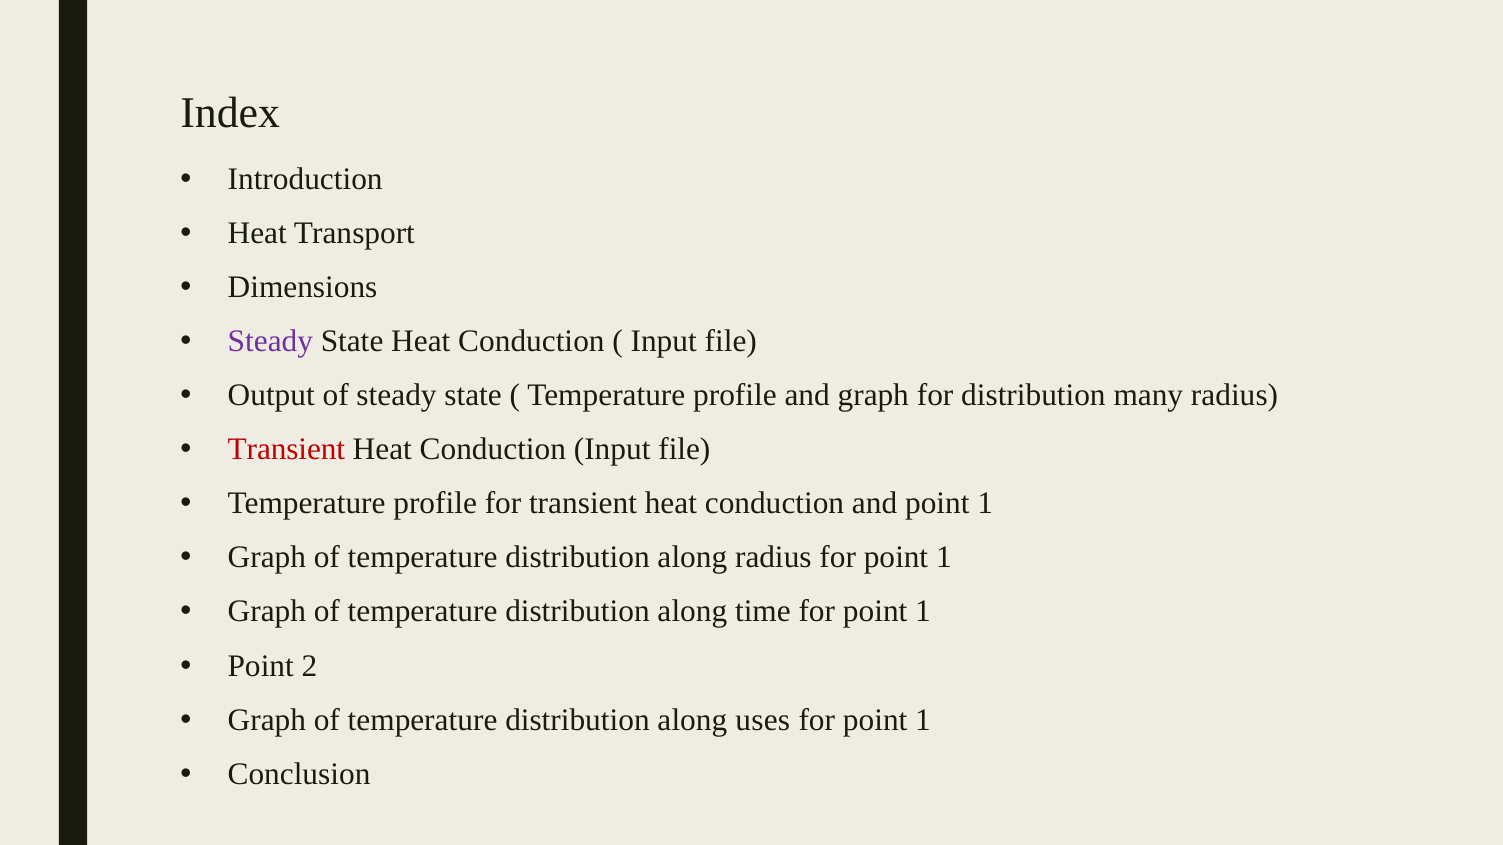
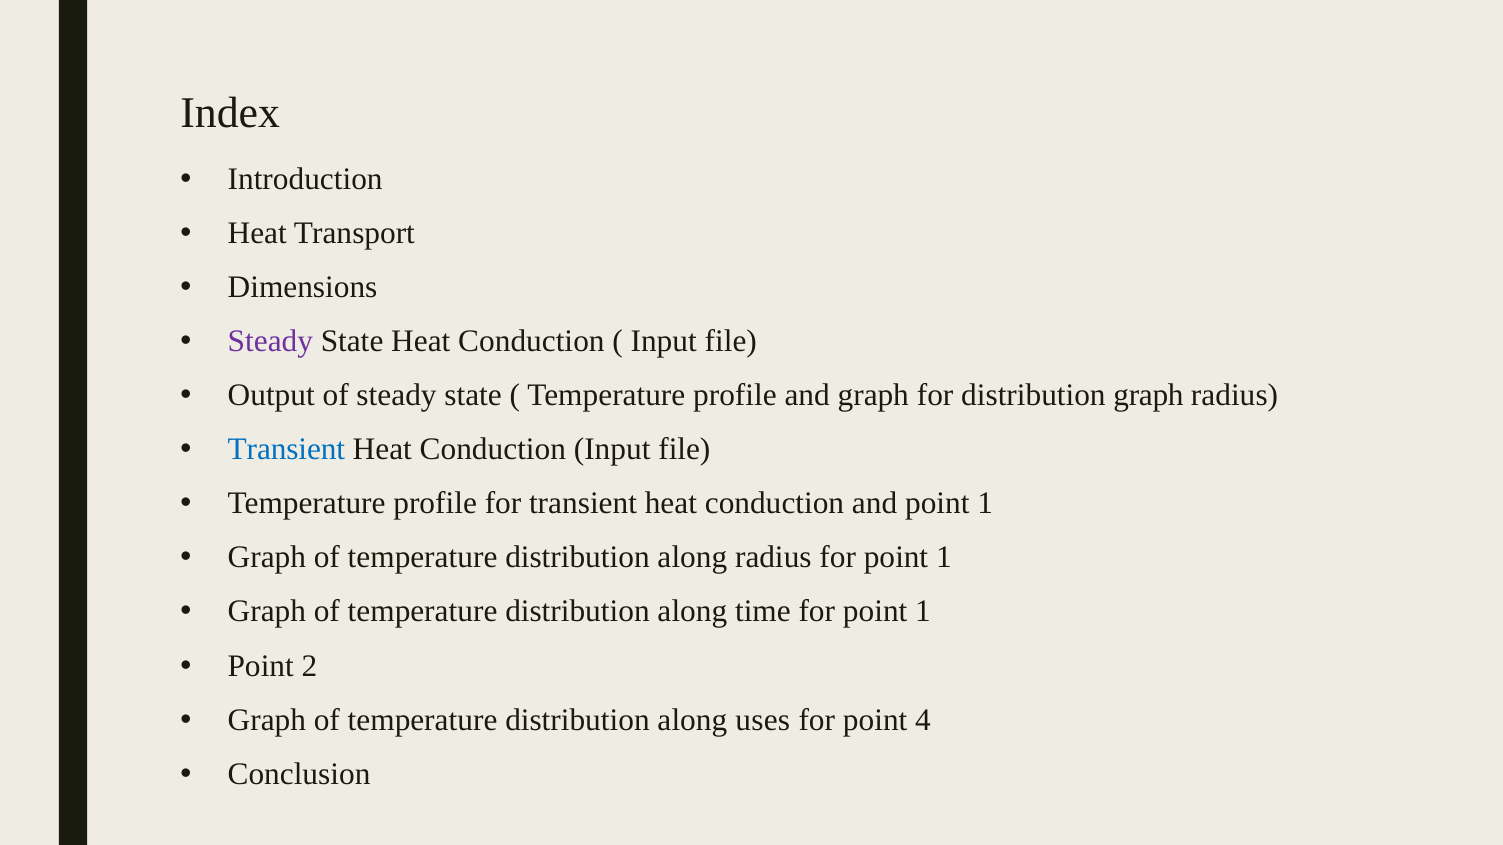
distribution many: many -> graph (1149, 395)
Transient colour: red -> blue (286, 449)
1: 1 -> 4 (923, 720)
